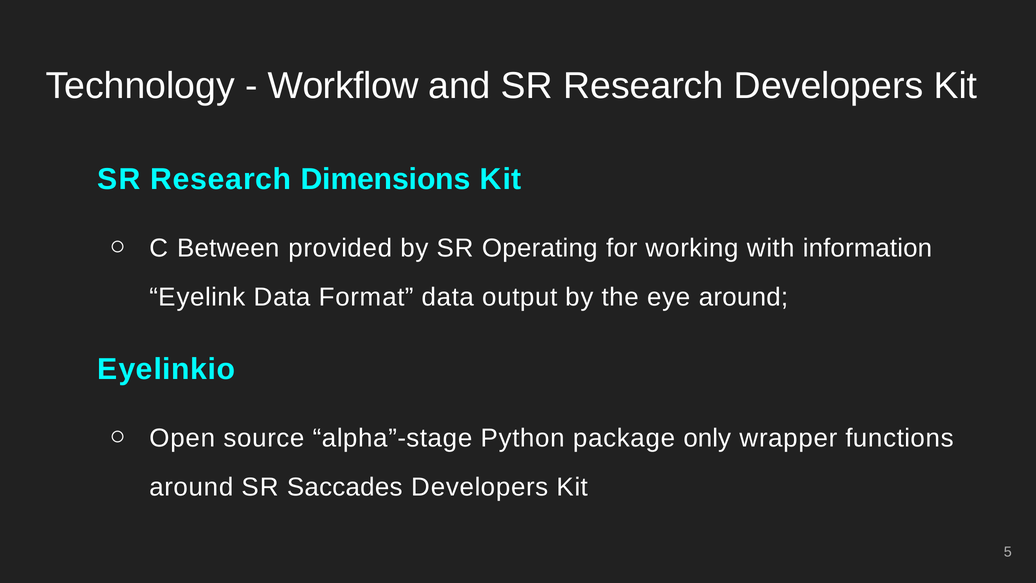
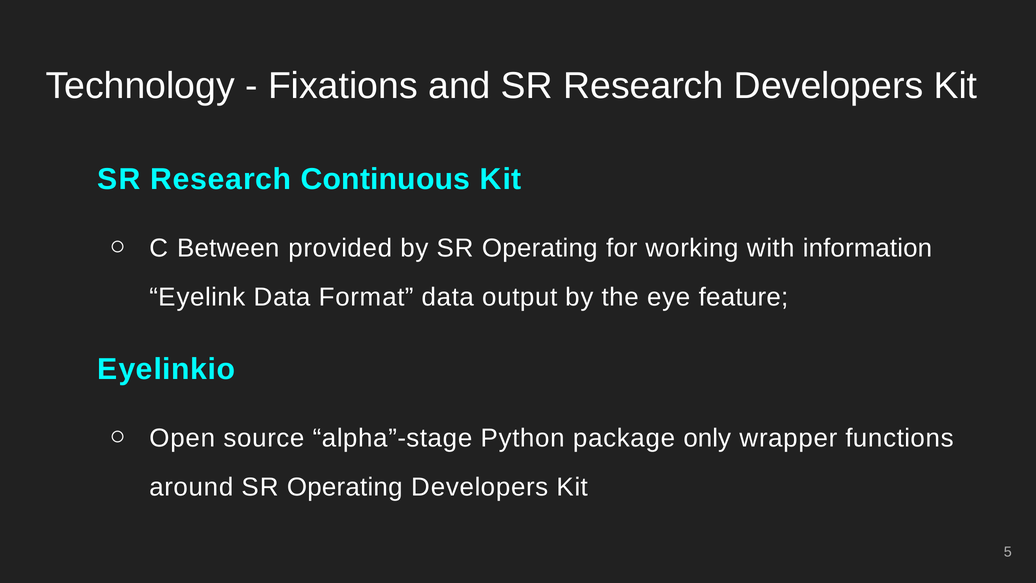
Workflow: Workflow -> Fixations (343, 86)
Dimensions: Dimensions -> Continuous (385, 179)
eye around: around -> feature (743, 297)
around SR Saccades: Saccades -> Operating (345, 487)
